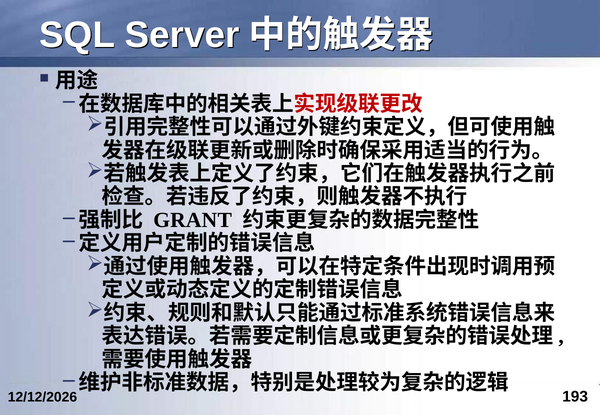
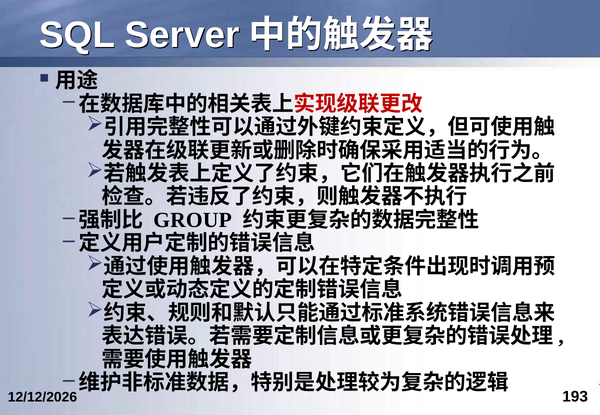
GRANT: GRANT -> GROUP (193, 220)
